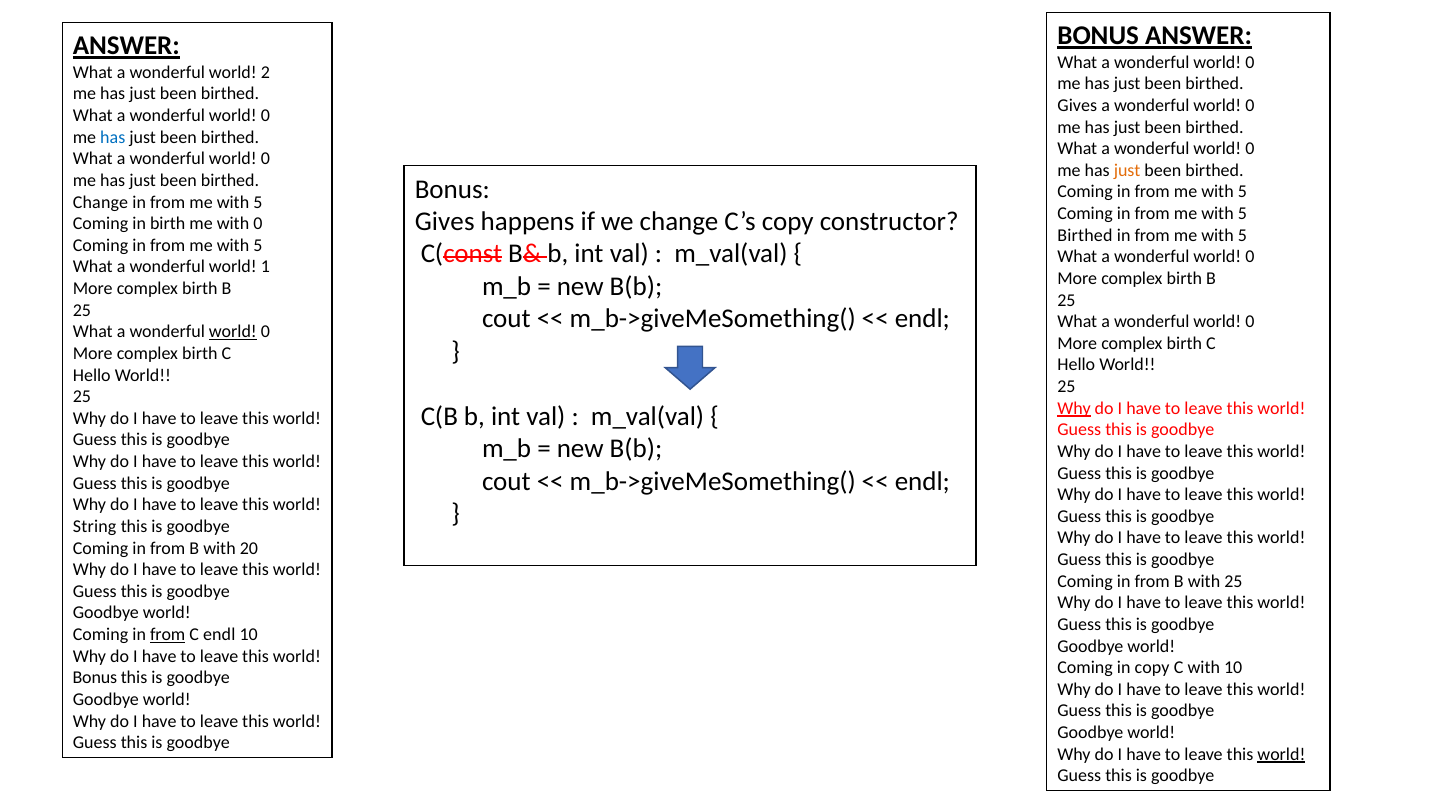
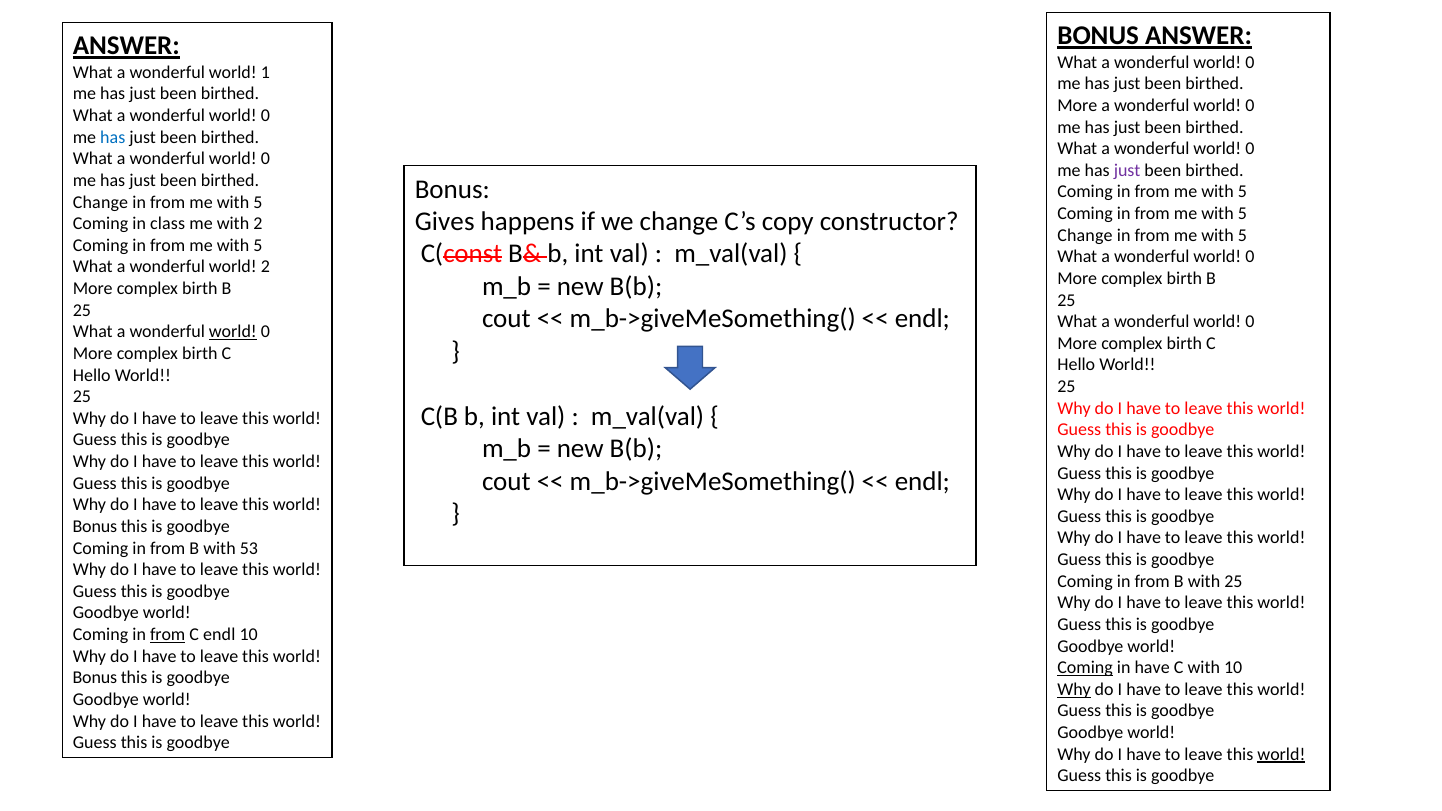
2: 2 -> 1 (265, 72)
Gives: Gives -> More (1077, 105)
just colour: orange -> purple (1127, 170)
in birth: birth -> class (168, 224)
with 0: 0 -> 2 (258, 224)
Birthed: Birthed -> Change (1085, 235)
world 1: 1 -> 2 (265, 267)
Why underline: present -> none (1074, 408)
String: String -> Bonus (95, 527)
20: 20 -> 53 (249, 548)
Coming underline: none -> present (1085, 668)
in copy: copy -> have (1152, 668)
Why underline: none -> present (1074, 689)
